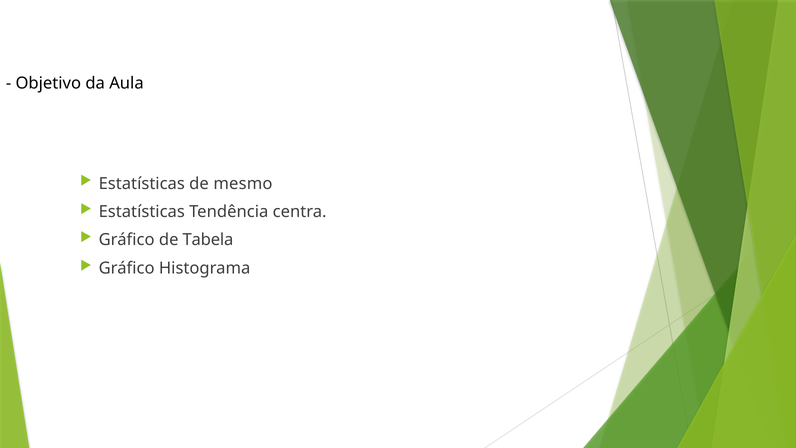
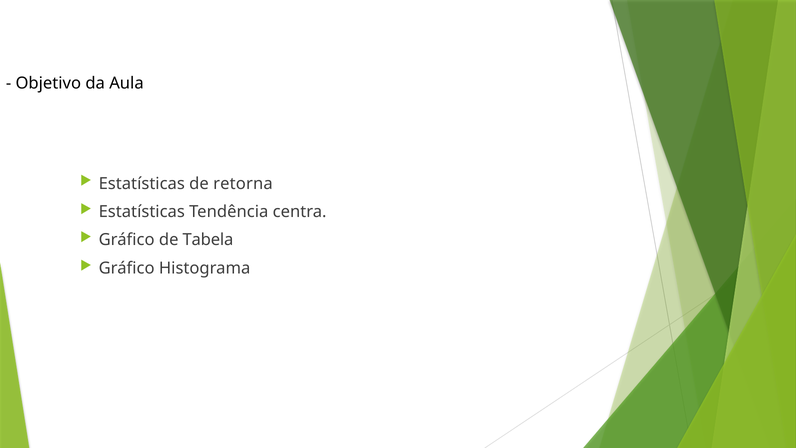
mesmo: mesmo -> retorna (243, 183)
